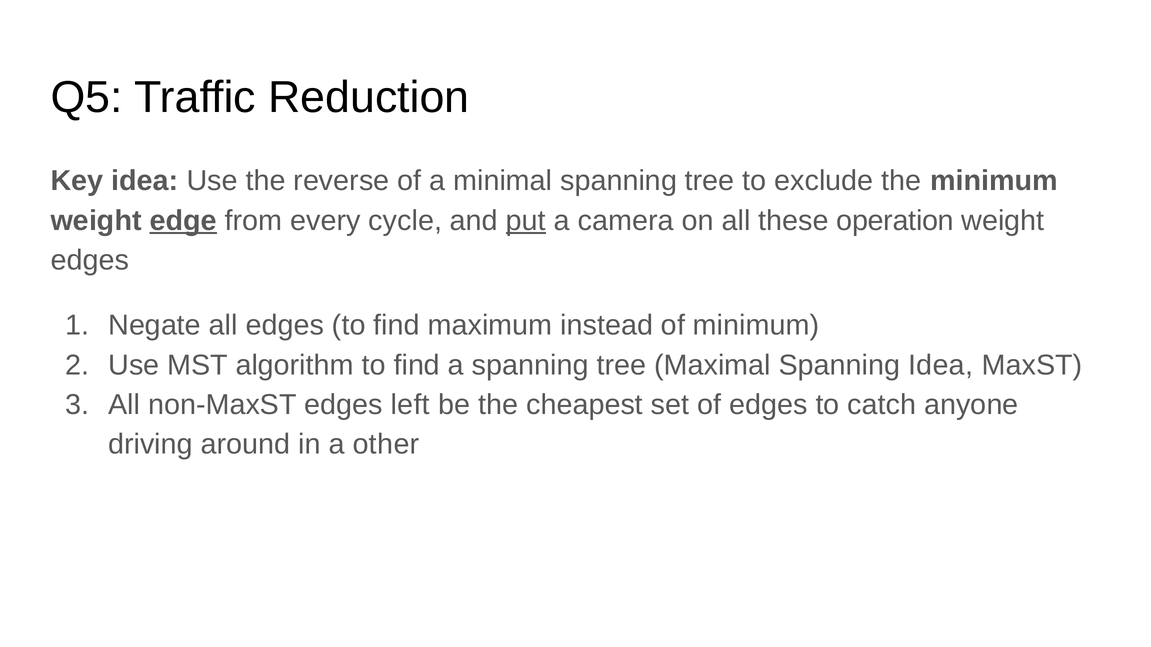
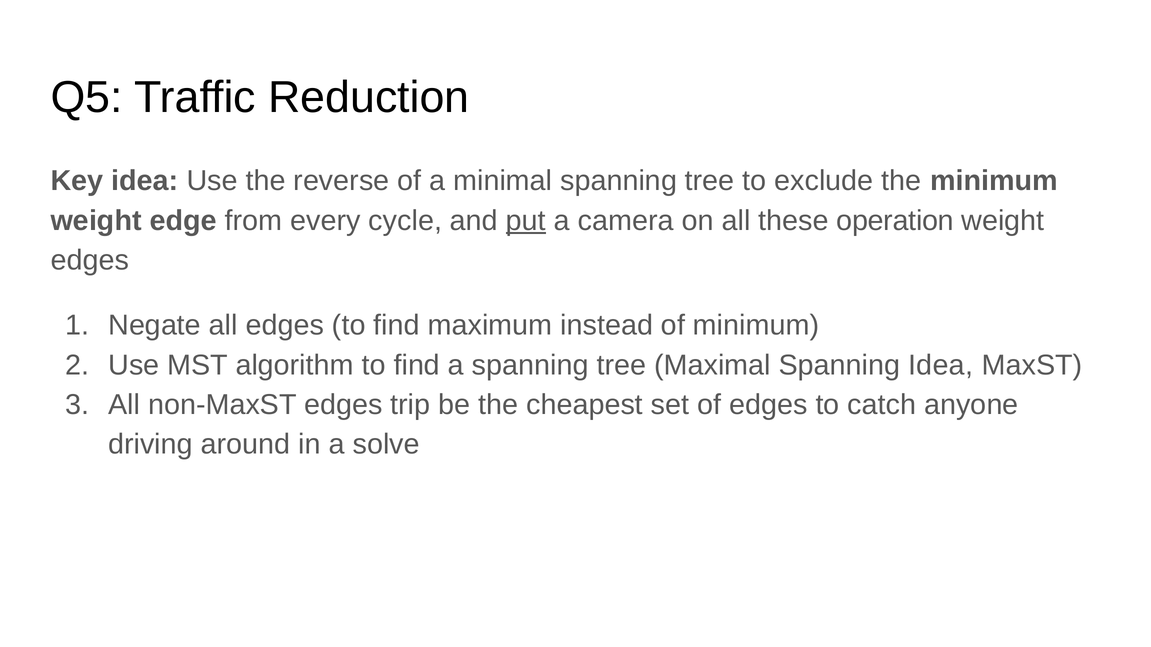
edge underline: present -> none (183, 221)
left: left -> trip (410, 405)
other: other -> solve (386, 445)
